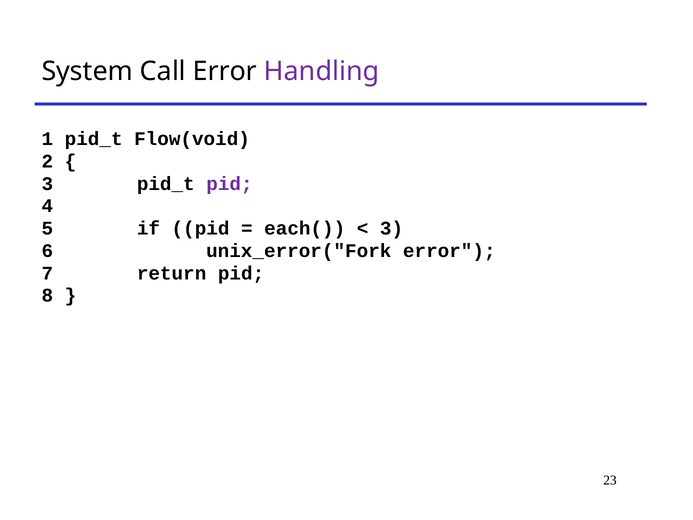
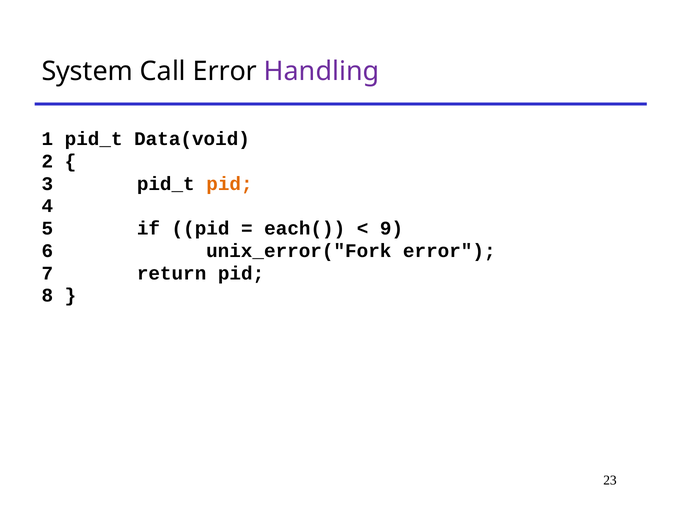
Flow(void: Flow(void -> Data(void (192, 139)
pid colour: purple -> orange (229, 184)
3: 3 -> 9 (392, 228)
